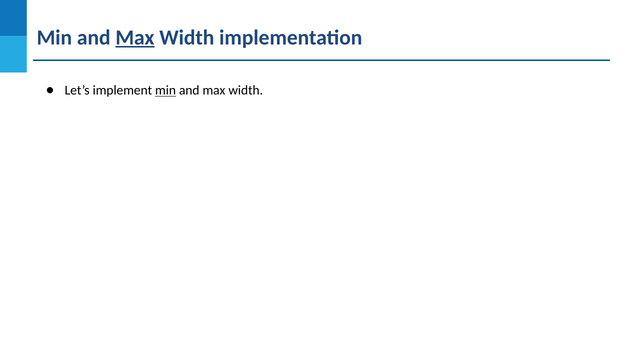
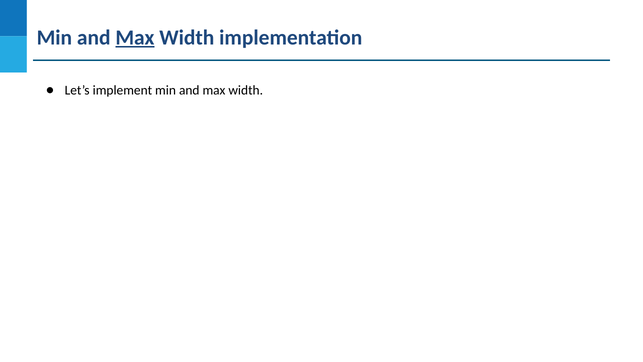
min underline: present -> none (166, 90)
